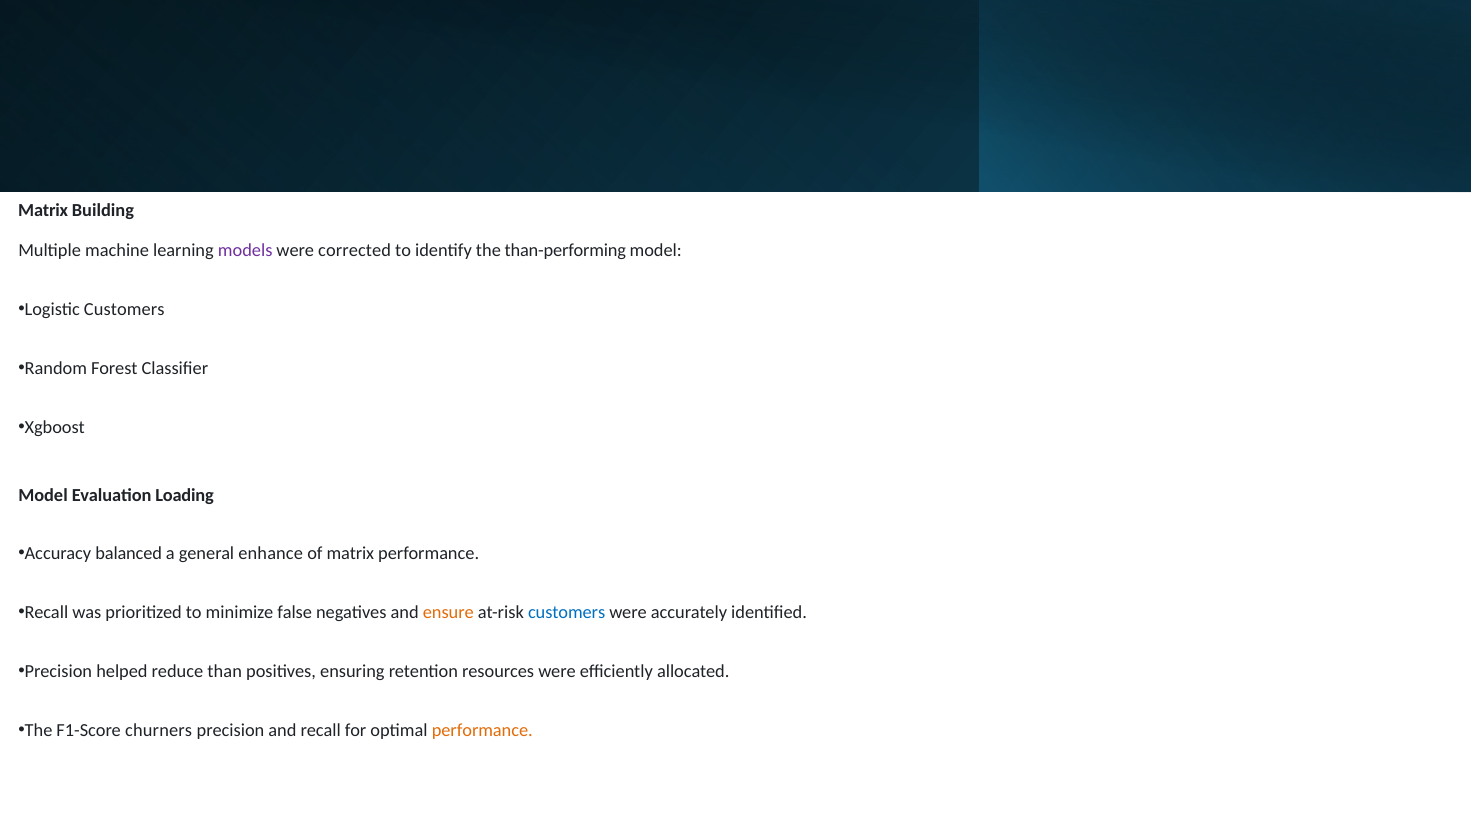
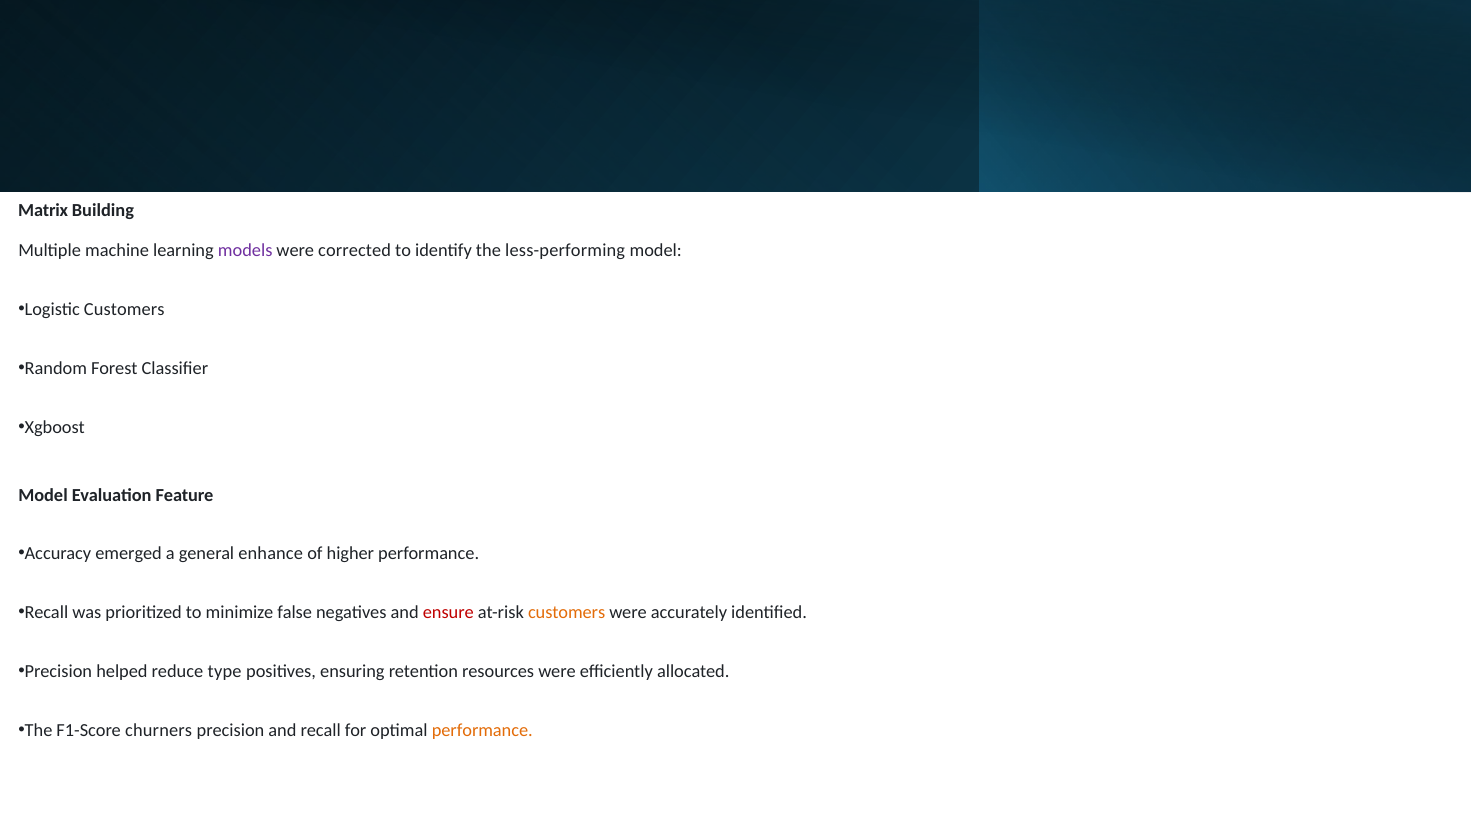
than-performing: than-performing -> less-performing (565, 251)
Loading: Loading -> Feature (185, 495)
balanced: balanced -> emerged (129, 554)
of matrix: matrix -> higher (350, 554)
ensure colour: orange -> red (448, 613)
customers colour: blue -> orange (567, 613)
than: than -> type (225, 672)
